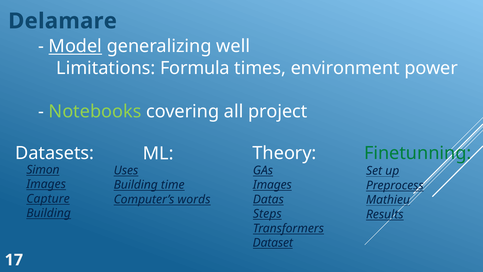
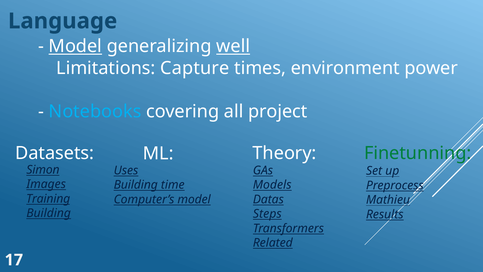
Delamare: Delamare -> Language (63, 21)
well underline: none -> present (233, 46)
Formula: Formula -> Capture (195, 68)
Notebooks colour: light green -> light blue (95, 111)
Images: Images -> Models (272, 185)
Capture: Capture -> Training (48, 198)
Computer’s words: words -> model (194, 199)
Dataset: Dataset -> Related (273, 243)
